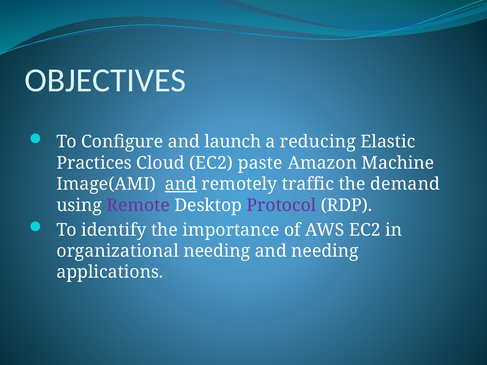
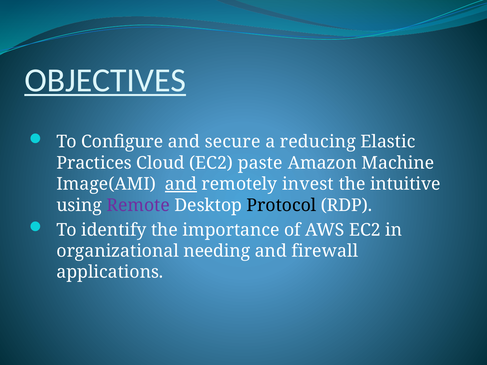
OBJECTIVES underline: none -> present (105, 80)
launch: launch -> secure (233, 142)
traffic: traffic -> invest (308, 184)
demand: demand -> intuitive (405, 184)
Protocol colour: purple -> black (281, 205)
and needing: needing -> firewall (325, 251)
